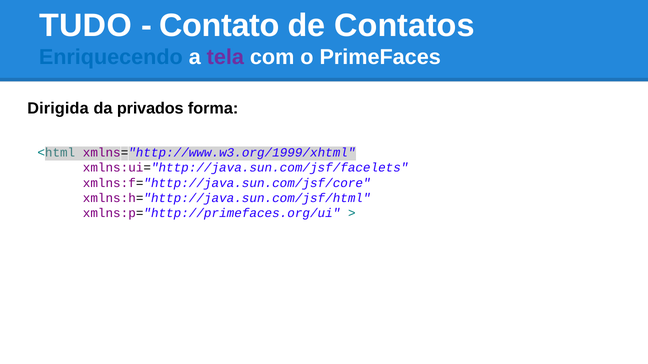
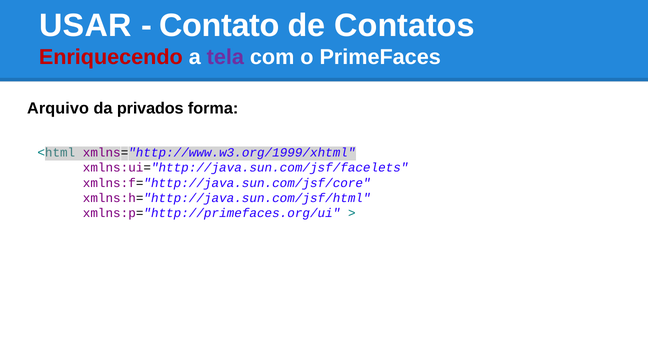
TUDO: TUDO -> USAR (85, 26)
Enriquecendo colour: blue -> red (111, 57)
Dirigida: Dirigida -> Arquivo (58, 109)
